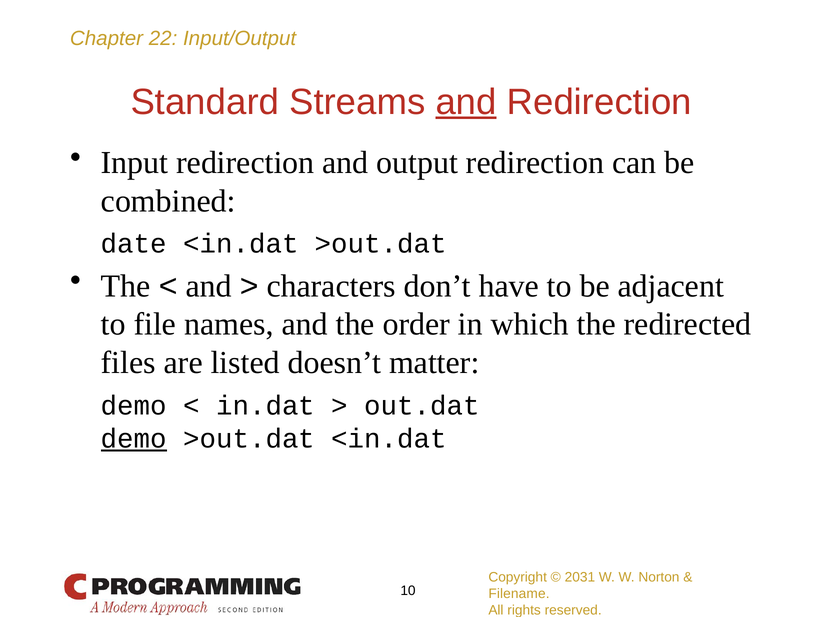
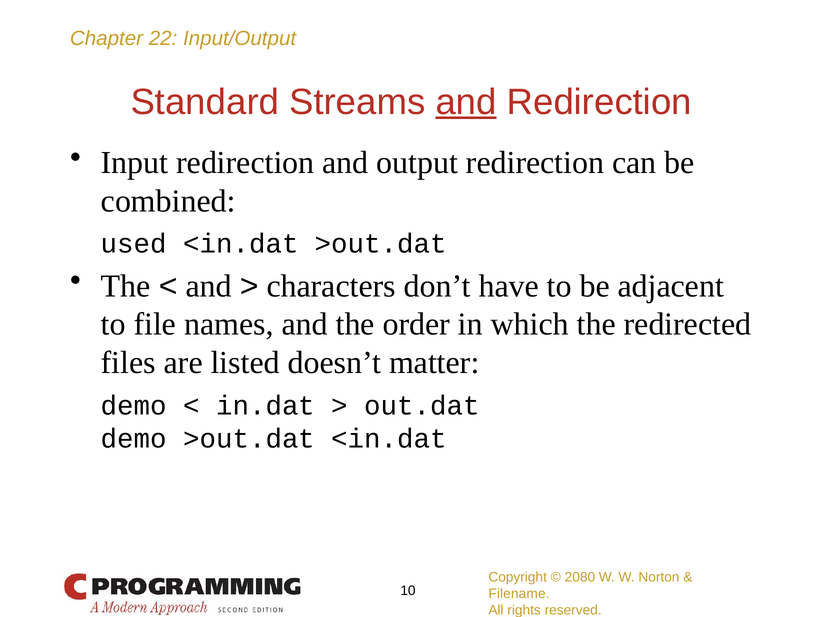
date: date -> used (134, 244)
demo underline: present -> none (134, 439)
2031: 2031 -> 2080 (580, 578)
